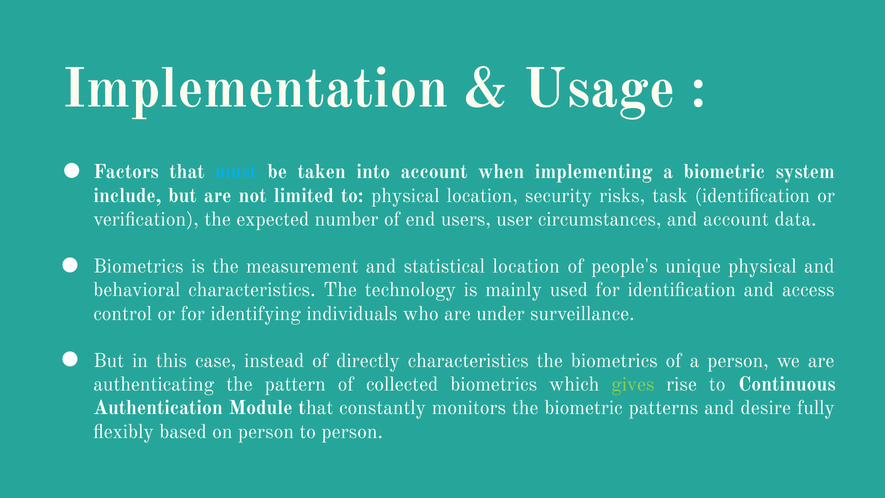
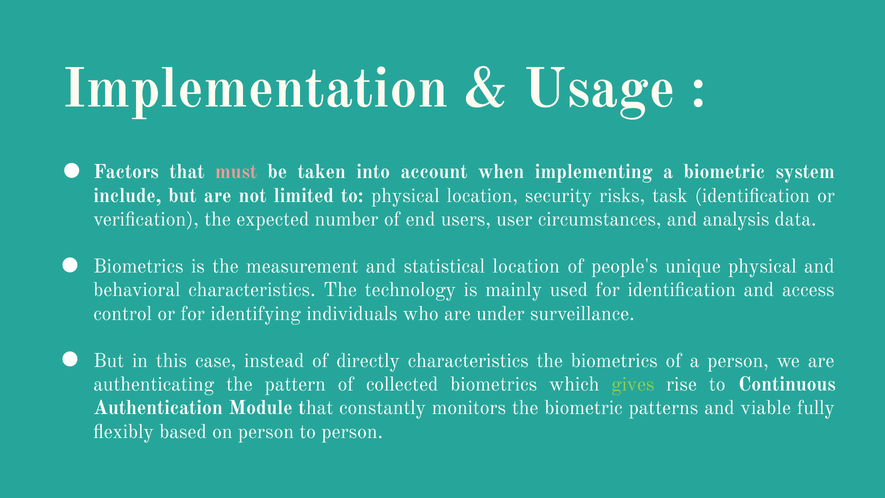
must colour: light blue -> pink (236, 172)
and account: account -> analysis (736, 219)
desire: desire -> viable (766, 408)
